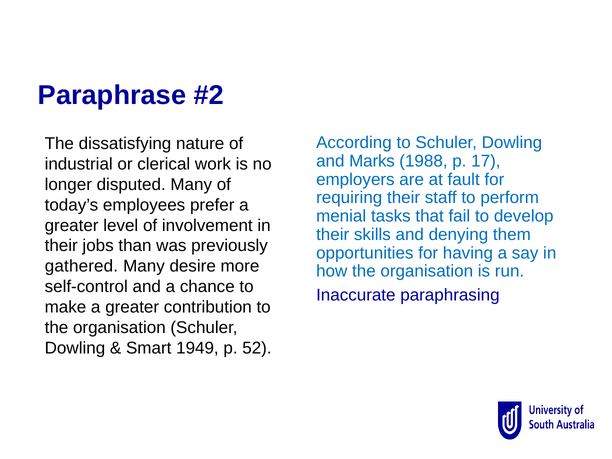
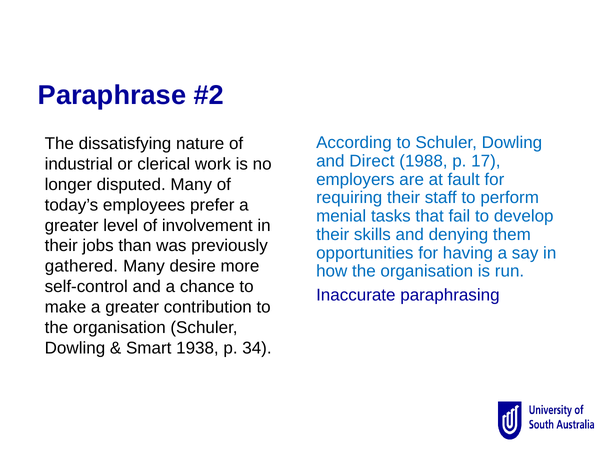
Marks: Marks -> Direct (372, 161)
1949: 1949 -> 1938 (197, 348)
52: 52 -> 34 (257, 348)
